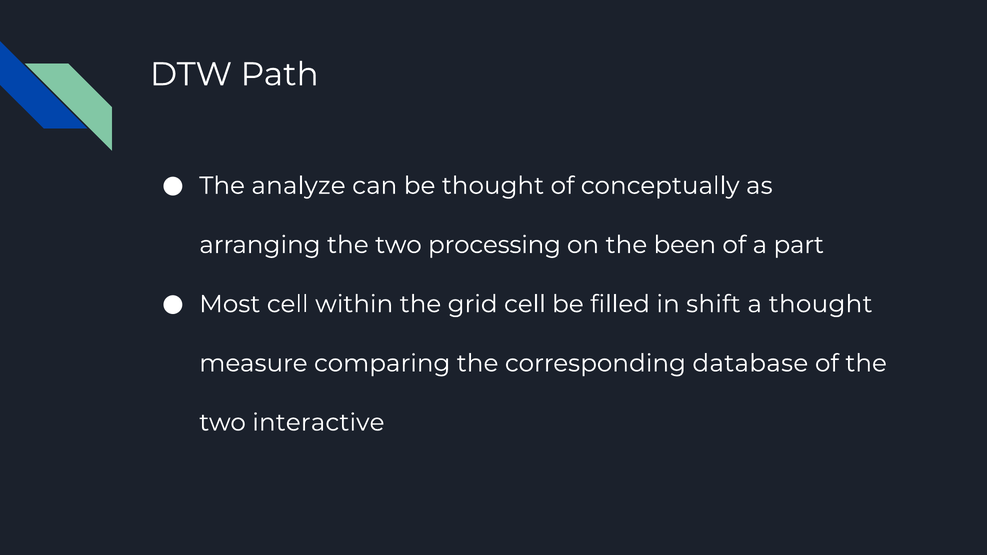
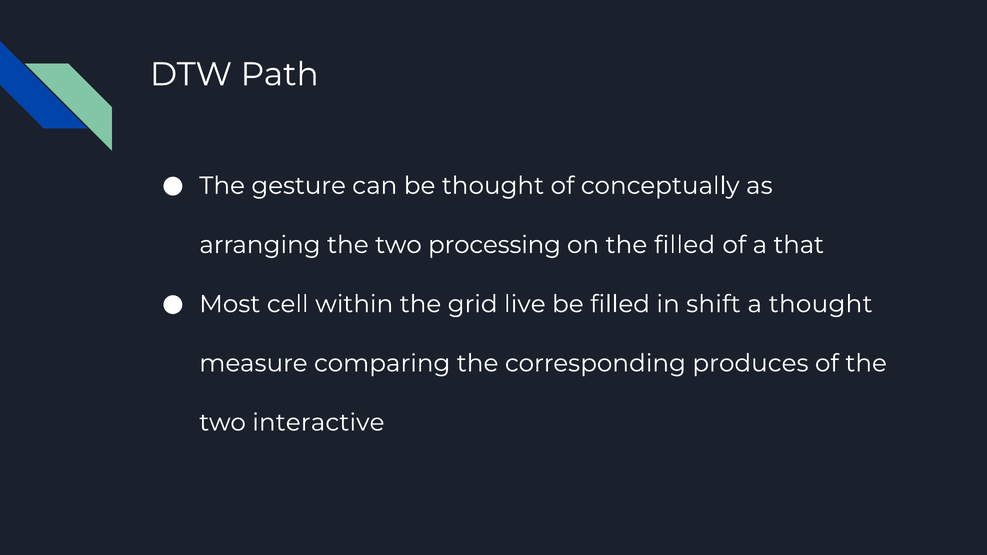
analyze: analyze -> gesture (299, 186)
the been: been -> filled (685, 245)
part: part -> that (799, 245)
grid cell: cell -> live (525, 304)
database: database -> produces (750, 363)
